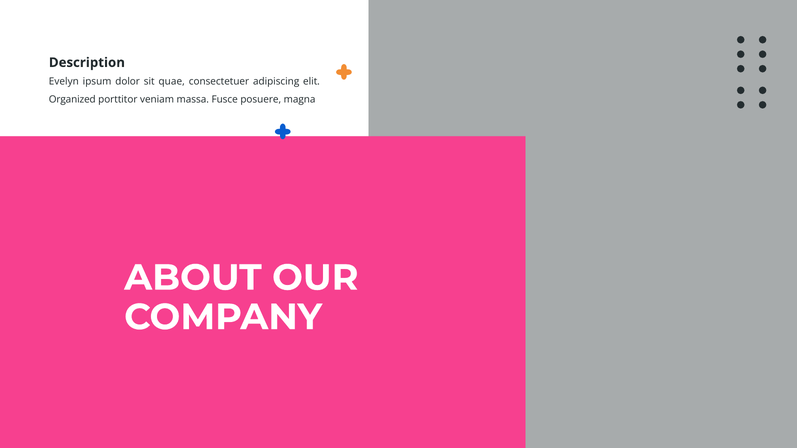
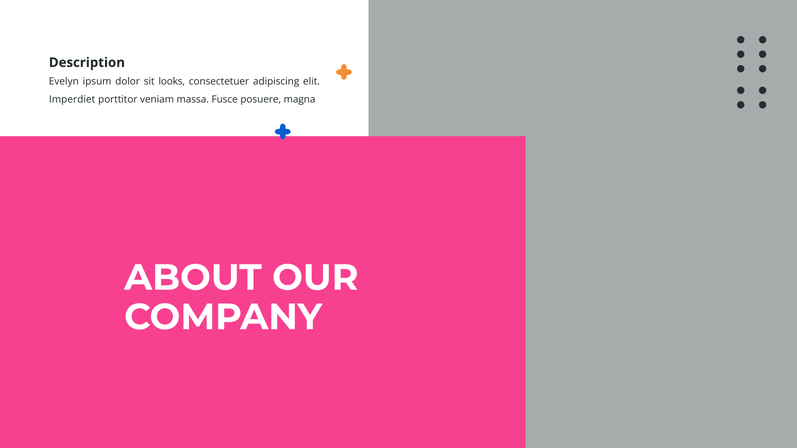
quae: quae -> looks (172, 82)
Organized: Organized -> Imperdiet (72, 100)
